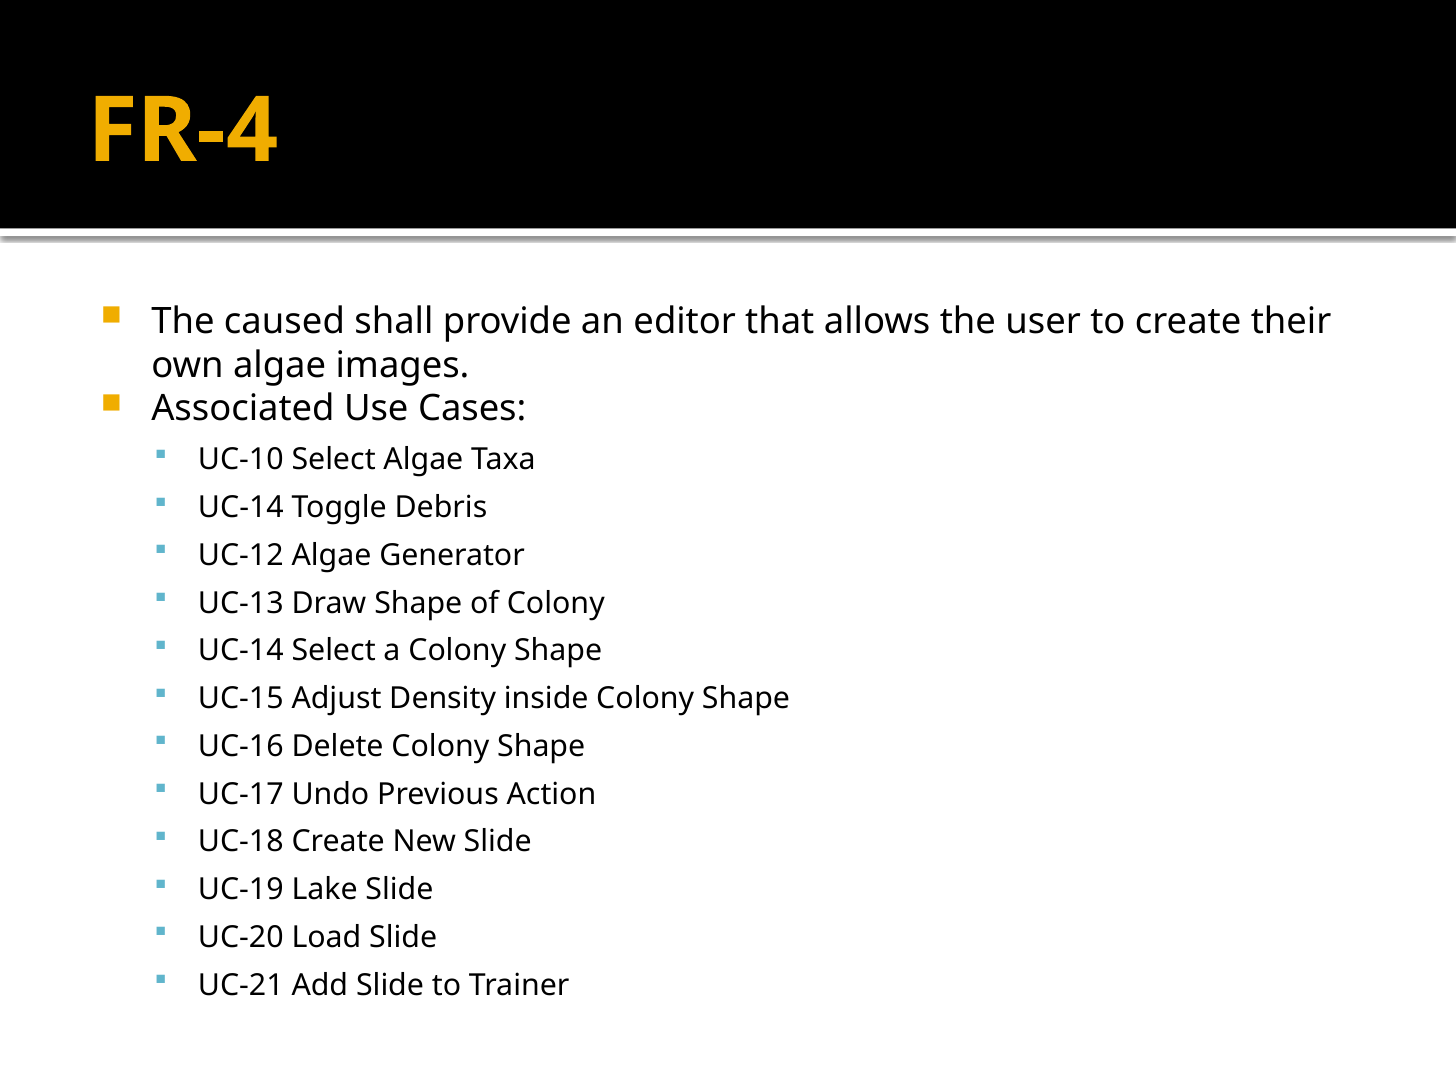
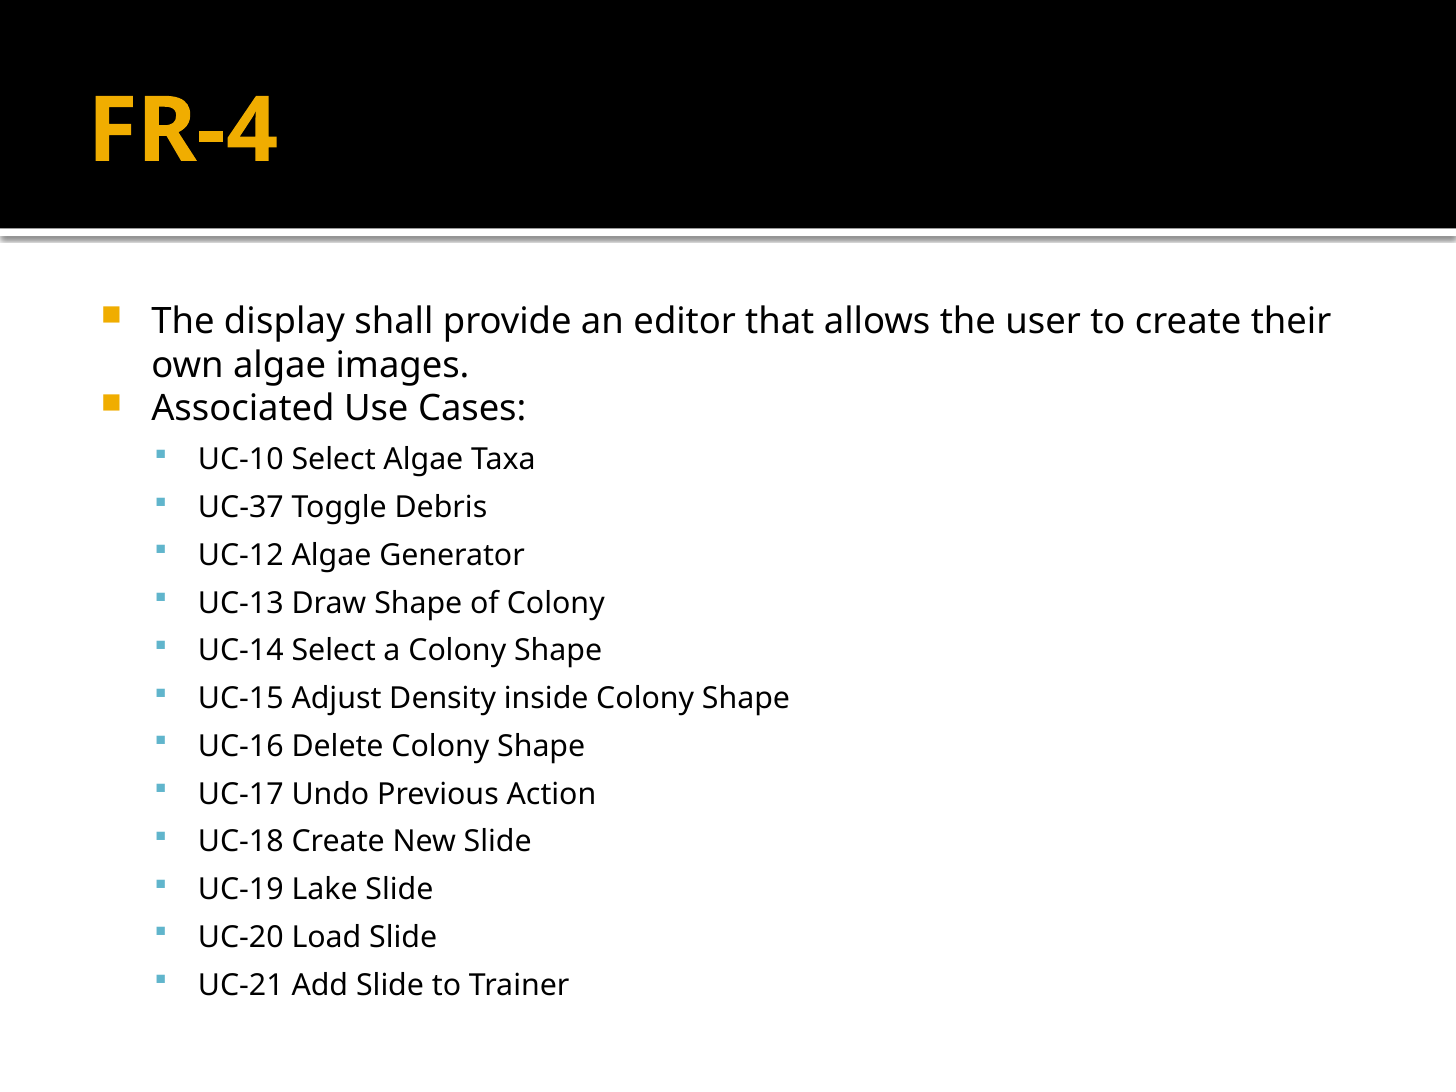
caused: caused -> display (284, 322)
UC-14: UC-14 -> UC-37 (241, 508)
